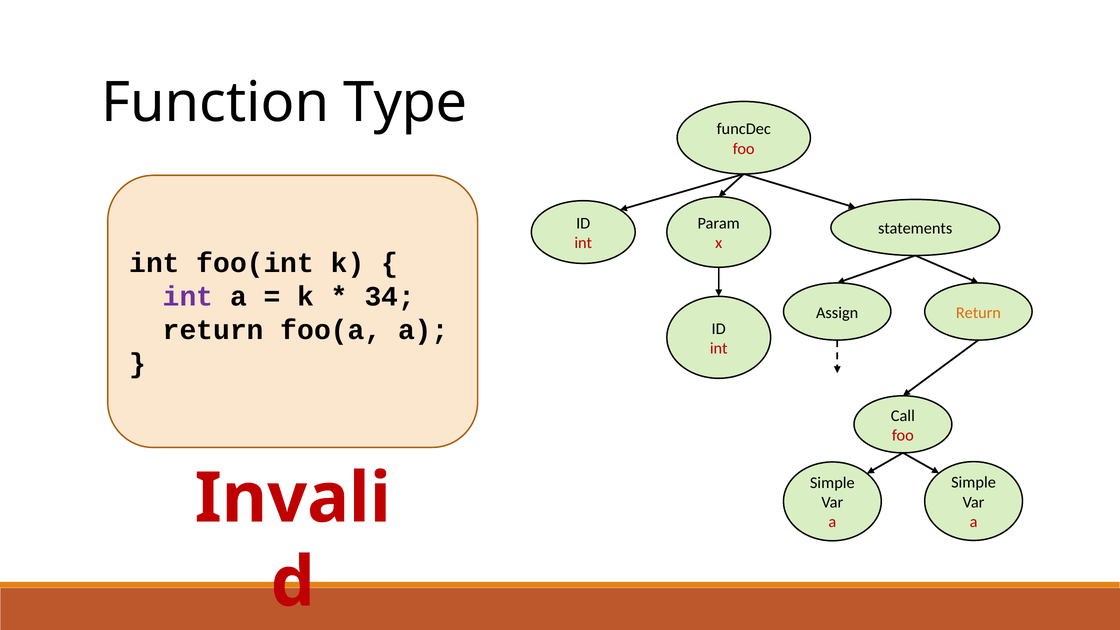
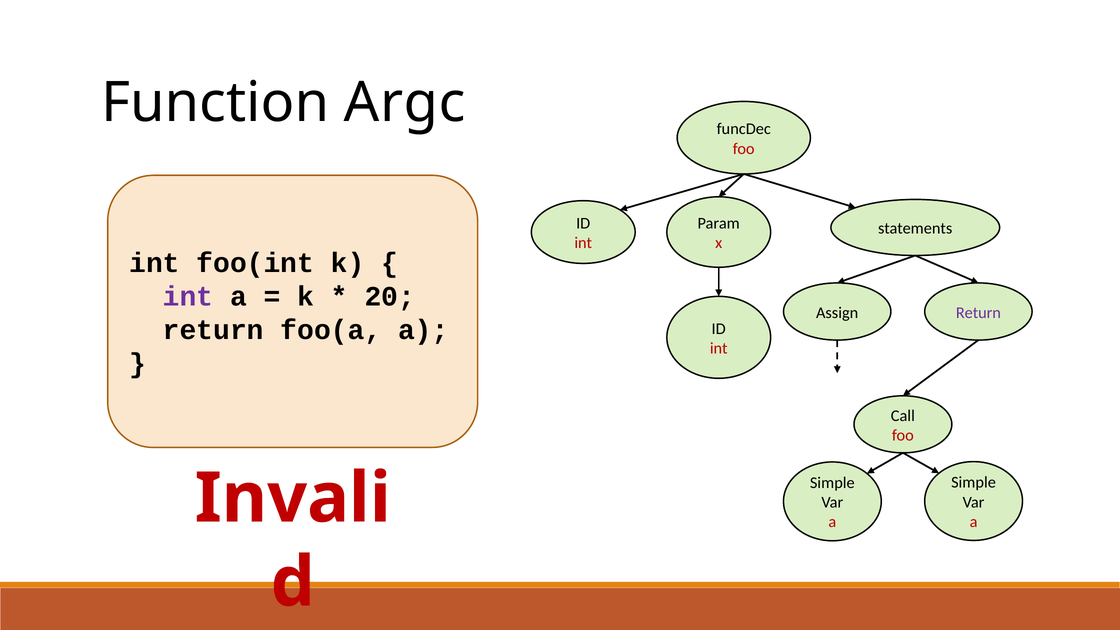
Type: Type -> Argc (405, 103)
34: 34 -> 20 (390, 297)
Return colour: orange -> purple (978, 313)
